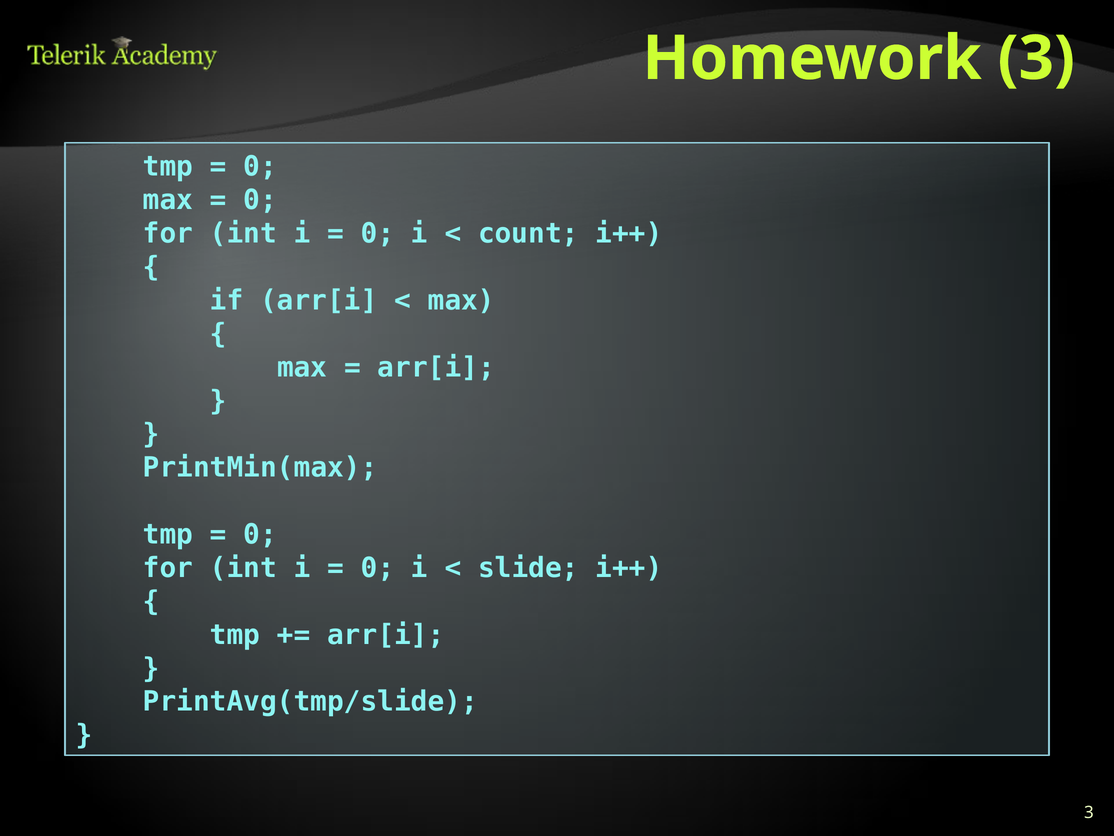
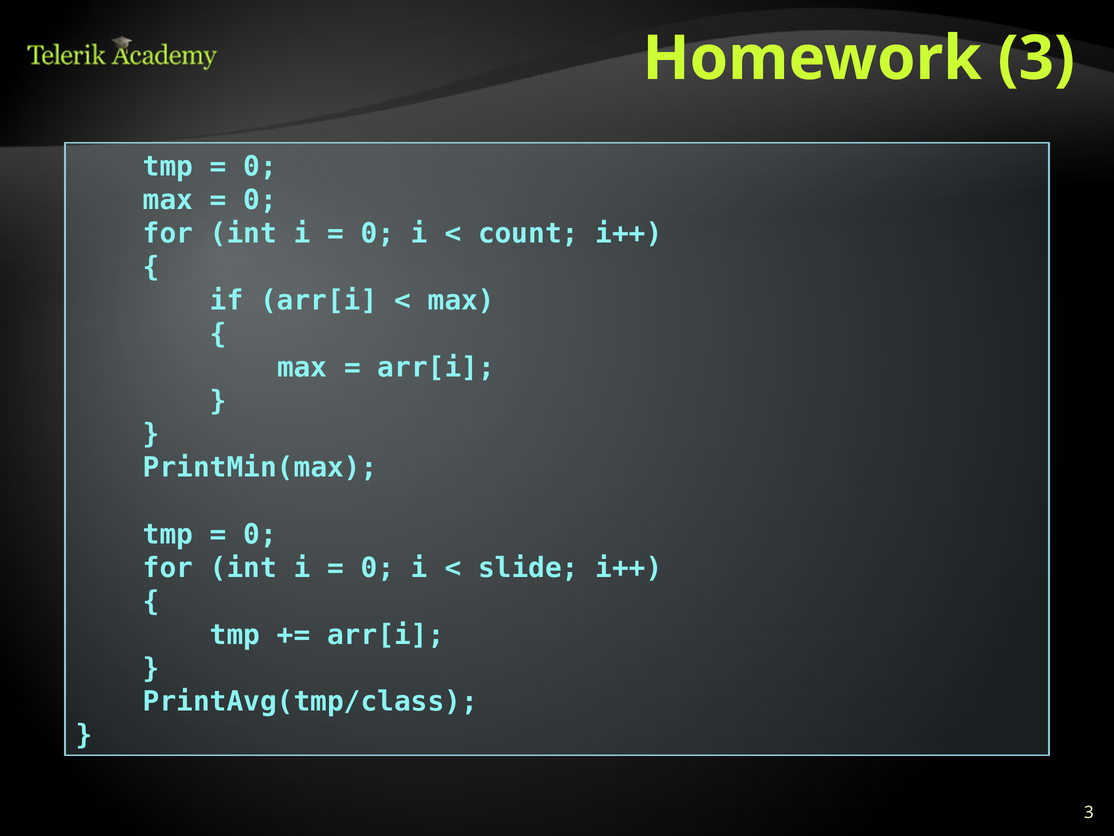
PrintAvg(tmp/slide: PrintAvg(tmp/slide -> PrintAvg(tmp/class (310, 701)
